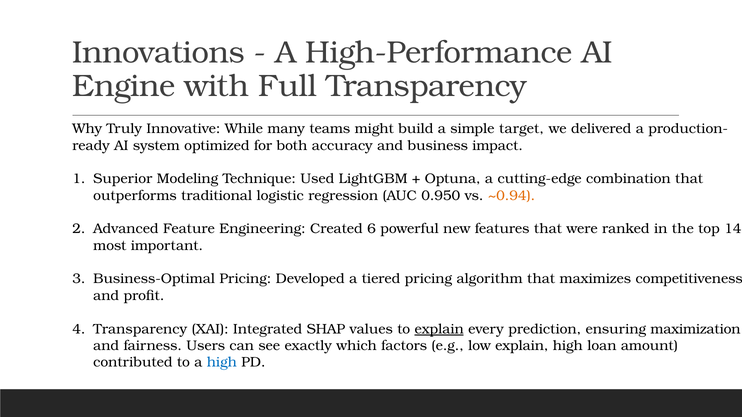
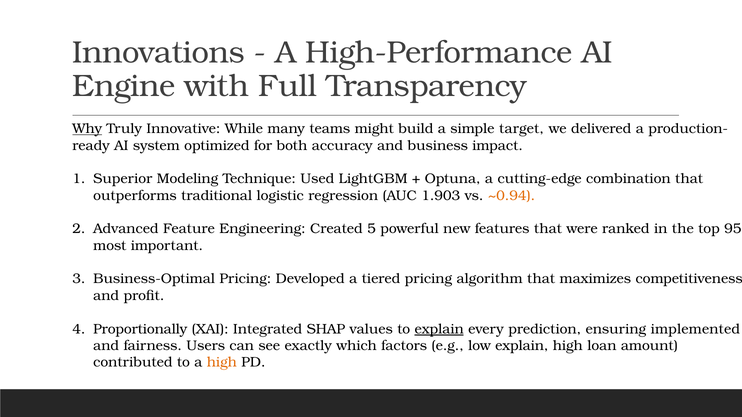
Why underline: none -> present (87, 129)
0.950: 0.950 -> 1.903 (441, 196)
6: 6 -> 5 (371, 229)
14: 14 -> 95 (733, 229)
Transparency: Transparency -> Proportionally (140, 329)
maximization: maximization -> implemented (695, 329)
high colour: blue -> orange (222, 363)
